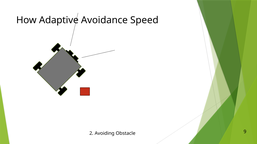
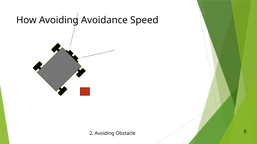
How Adaptive: Adaptive -> Avoiding (59, 20)
